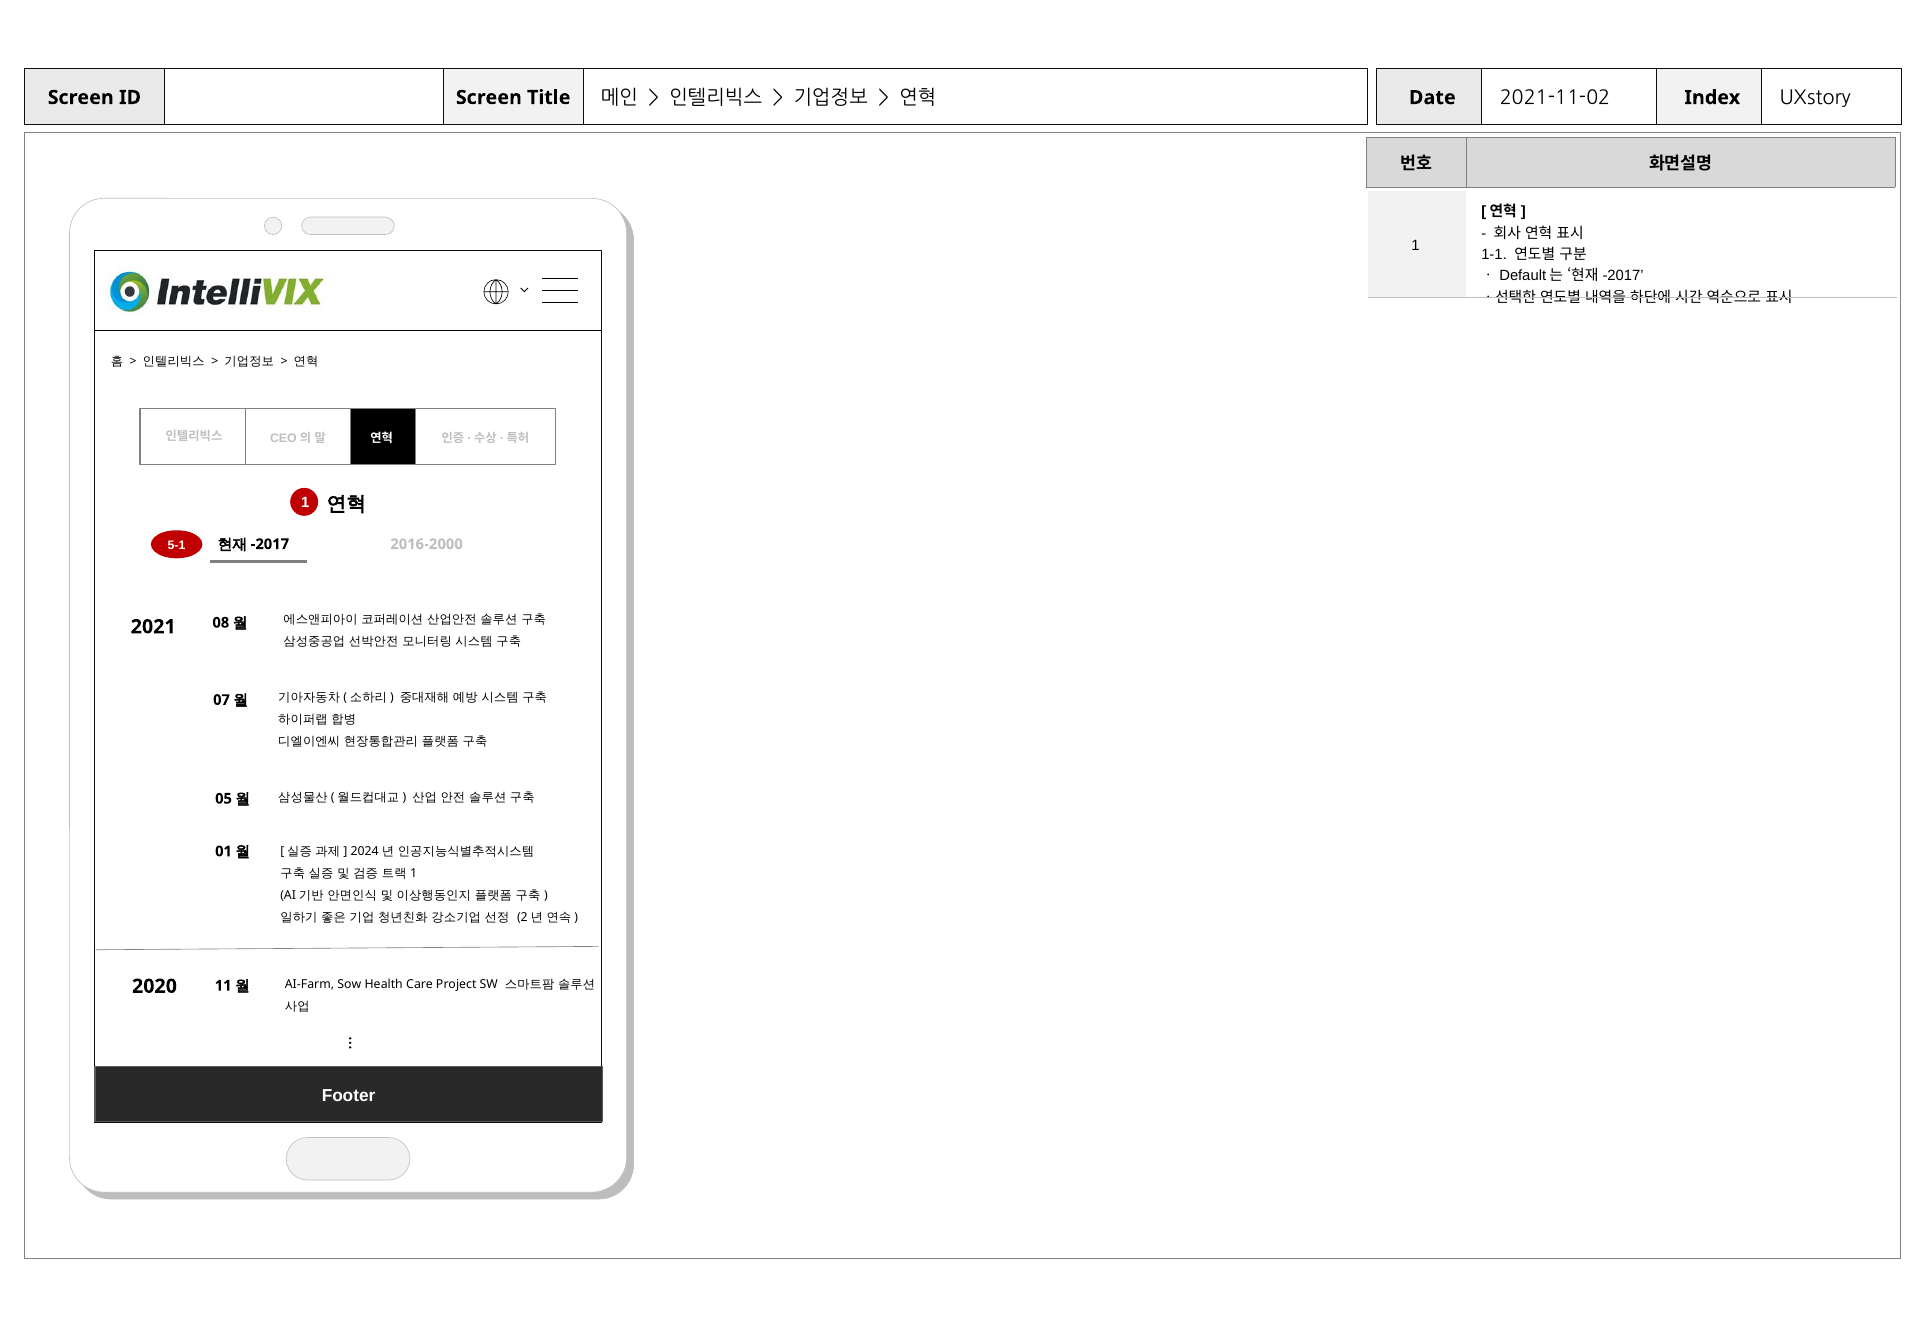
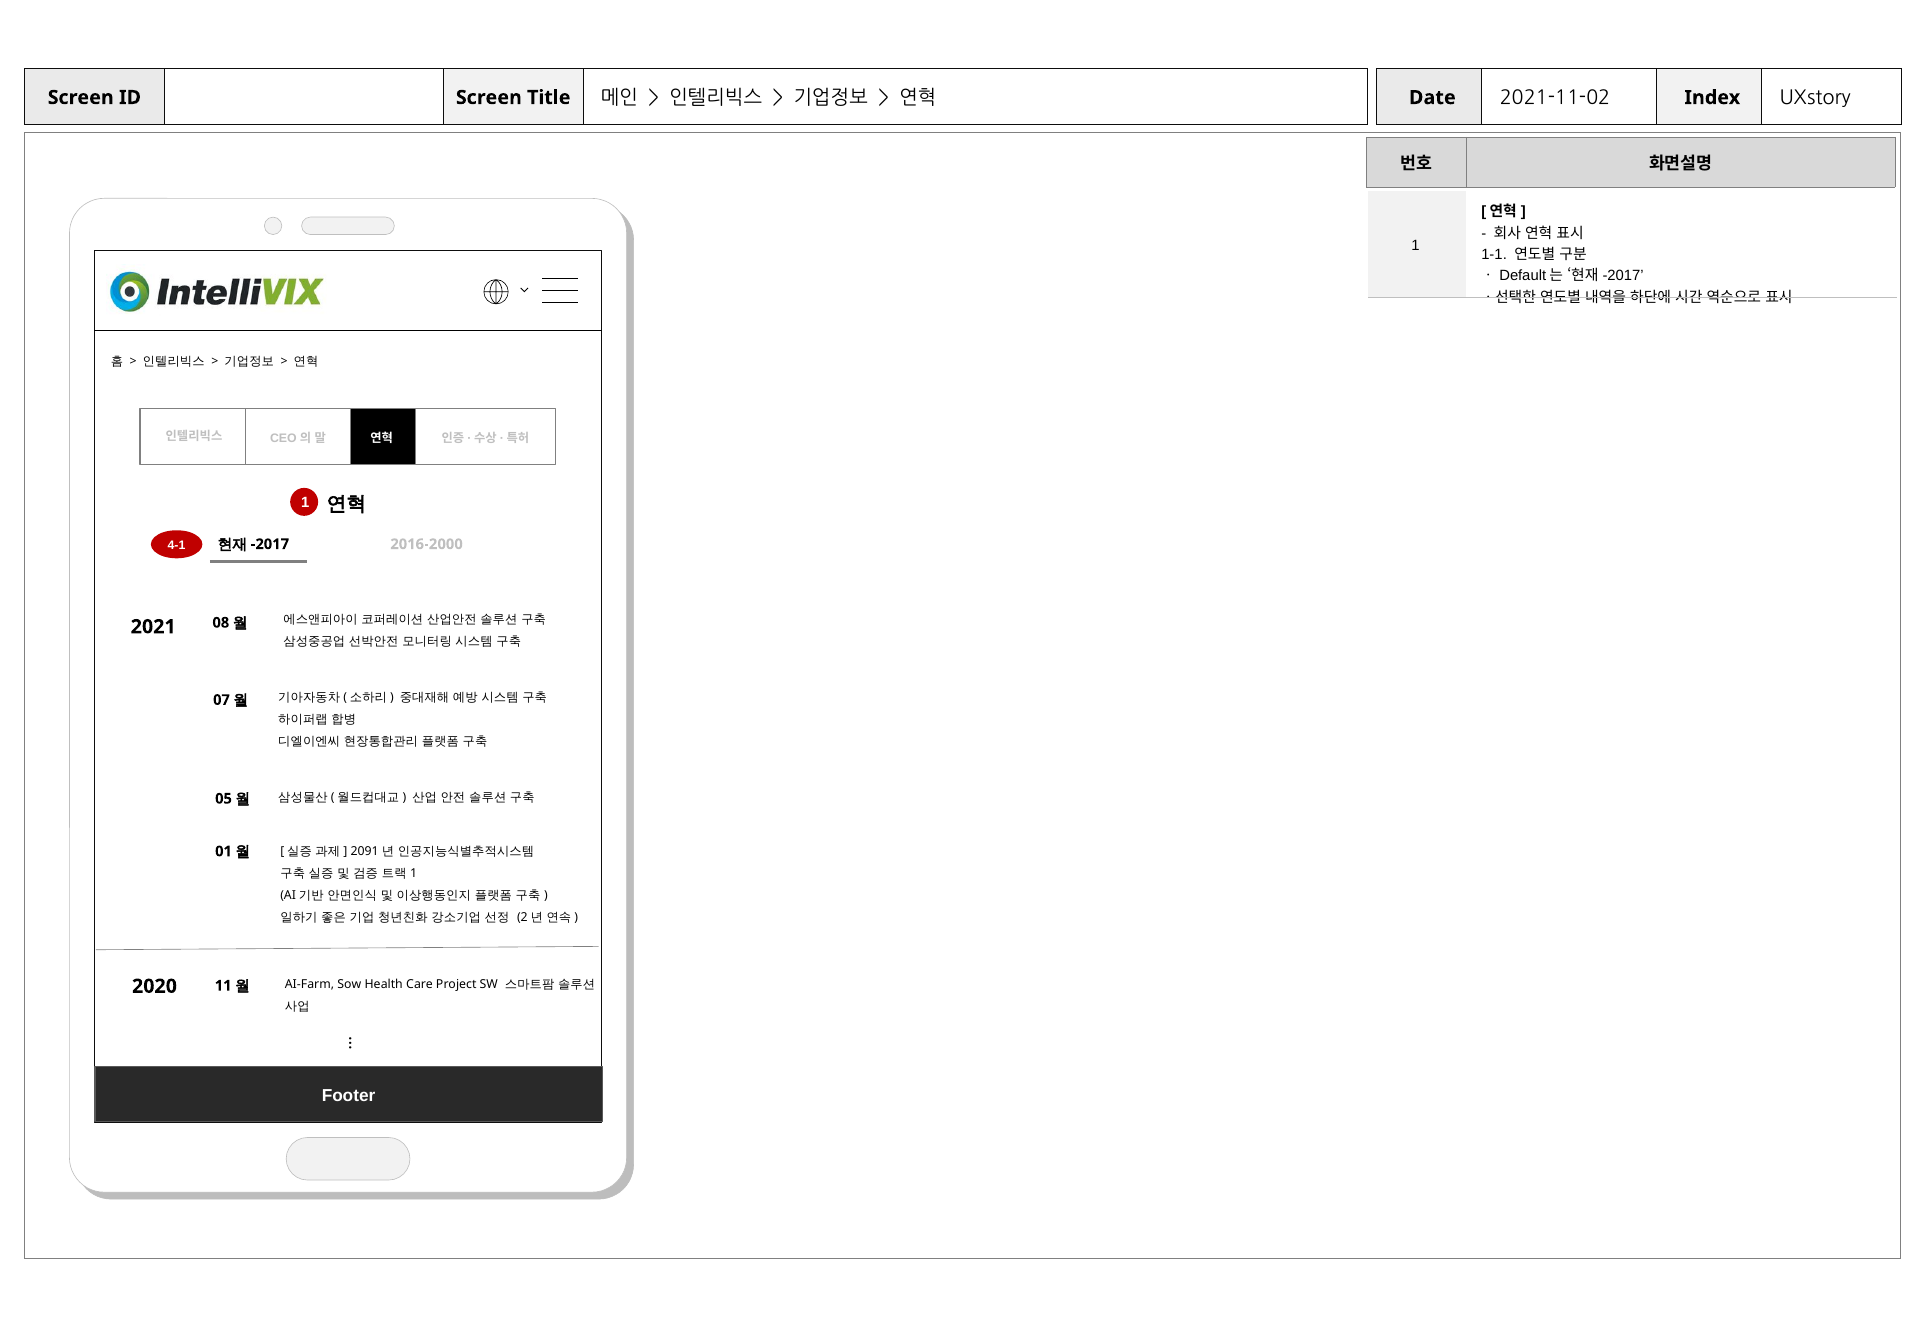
5-1: 5-1 -> 4-1 (177, 545)
2024: 2024 -> 2091 (365, 851)
